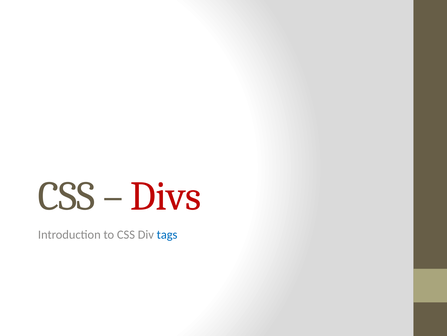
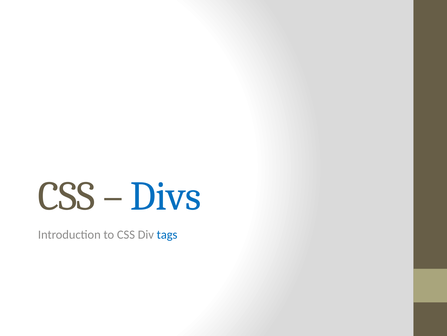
Divs colour: red -> blue (166, 196)
